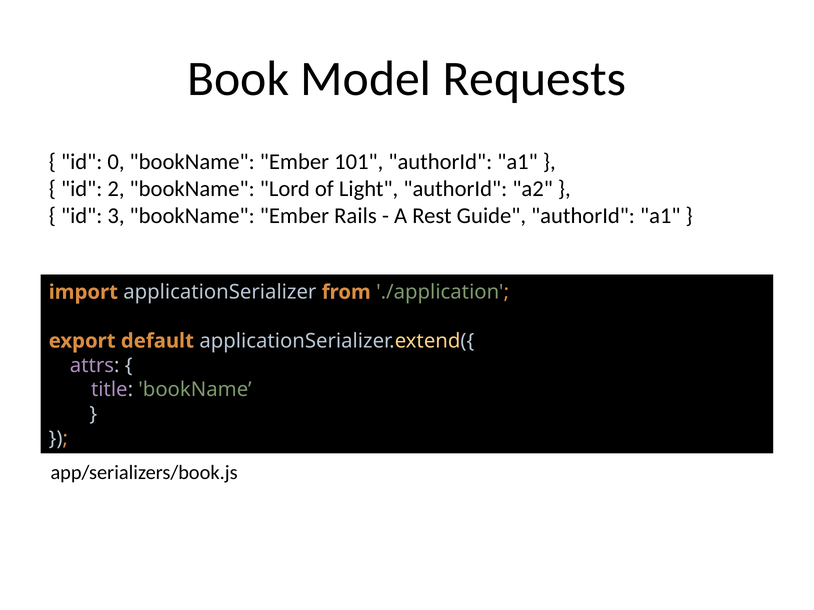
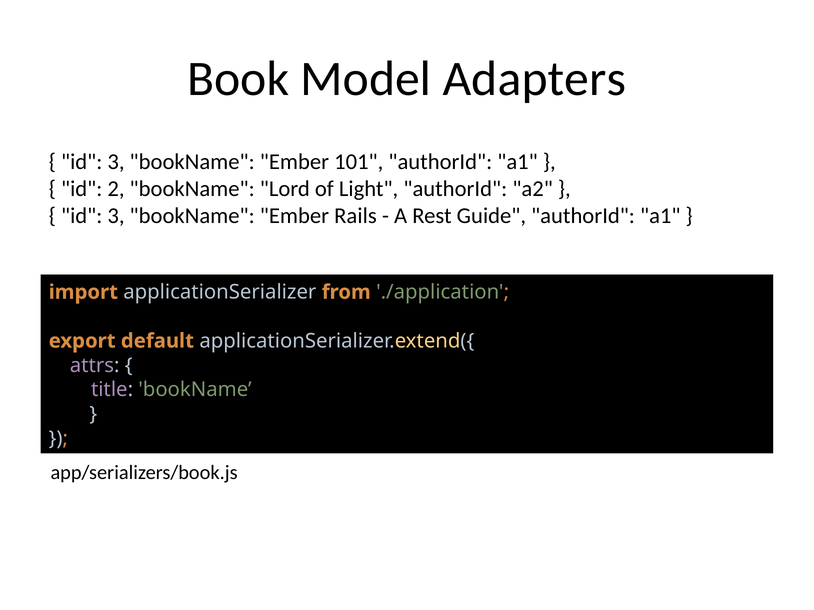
Requests: Requests -> Adapters (534, 79)
0: 0 -> 3 (116, 162)
